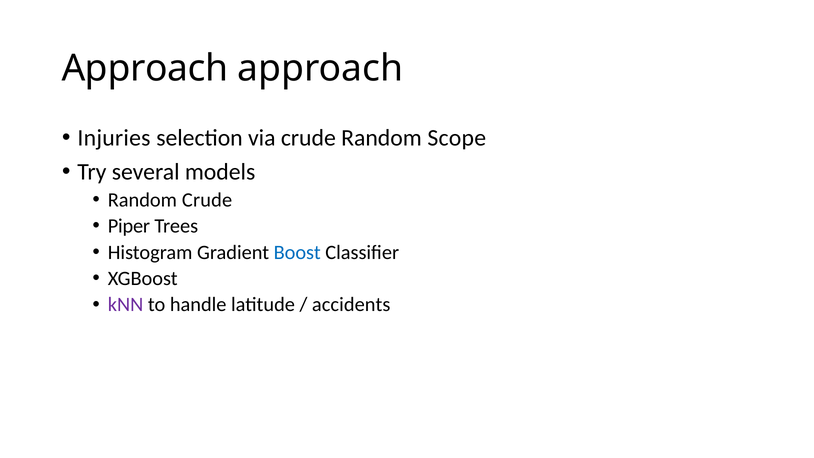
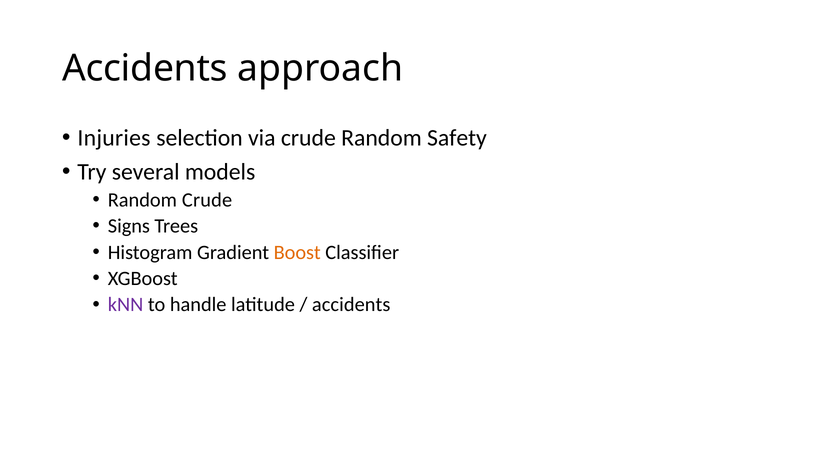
Approach: Approach -> Accidents (145, 68)
Scope: Scope -> Safety (457, 138)
Piper: Piper -> Signs (129, 226)
Boost colour: blue -> orange (297, 252)
